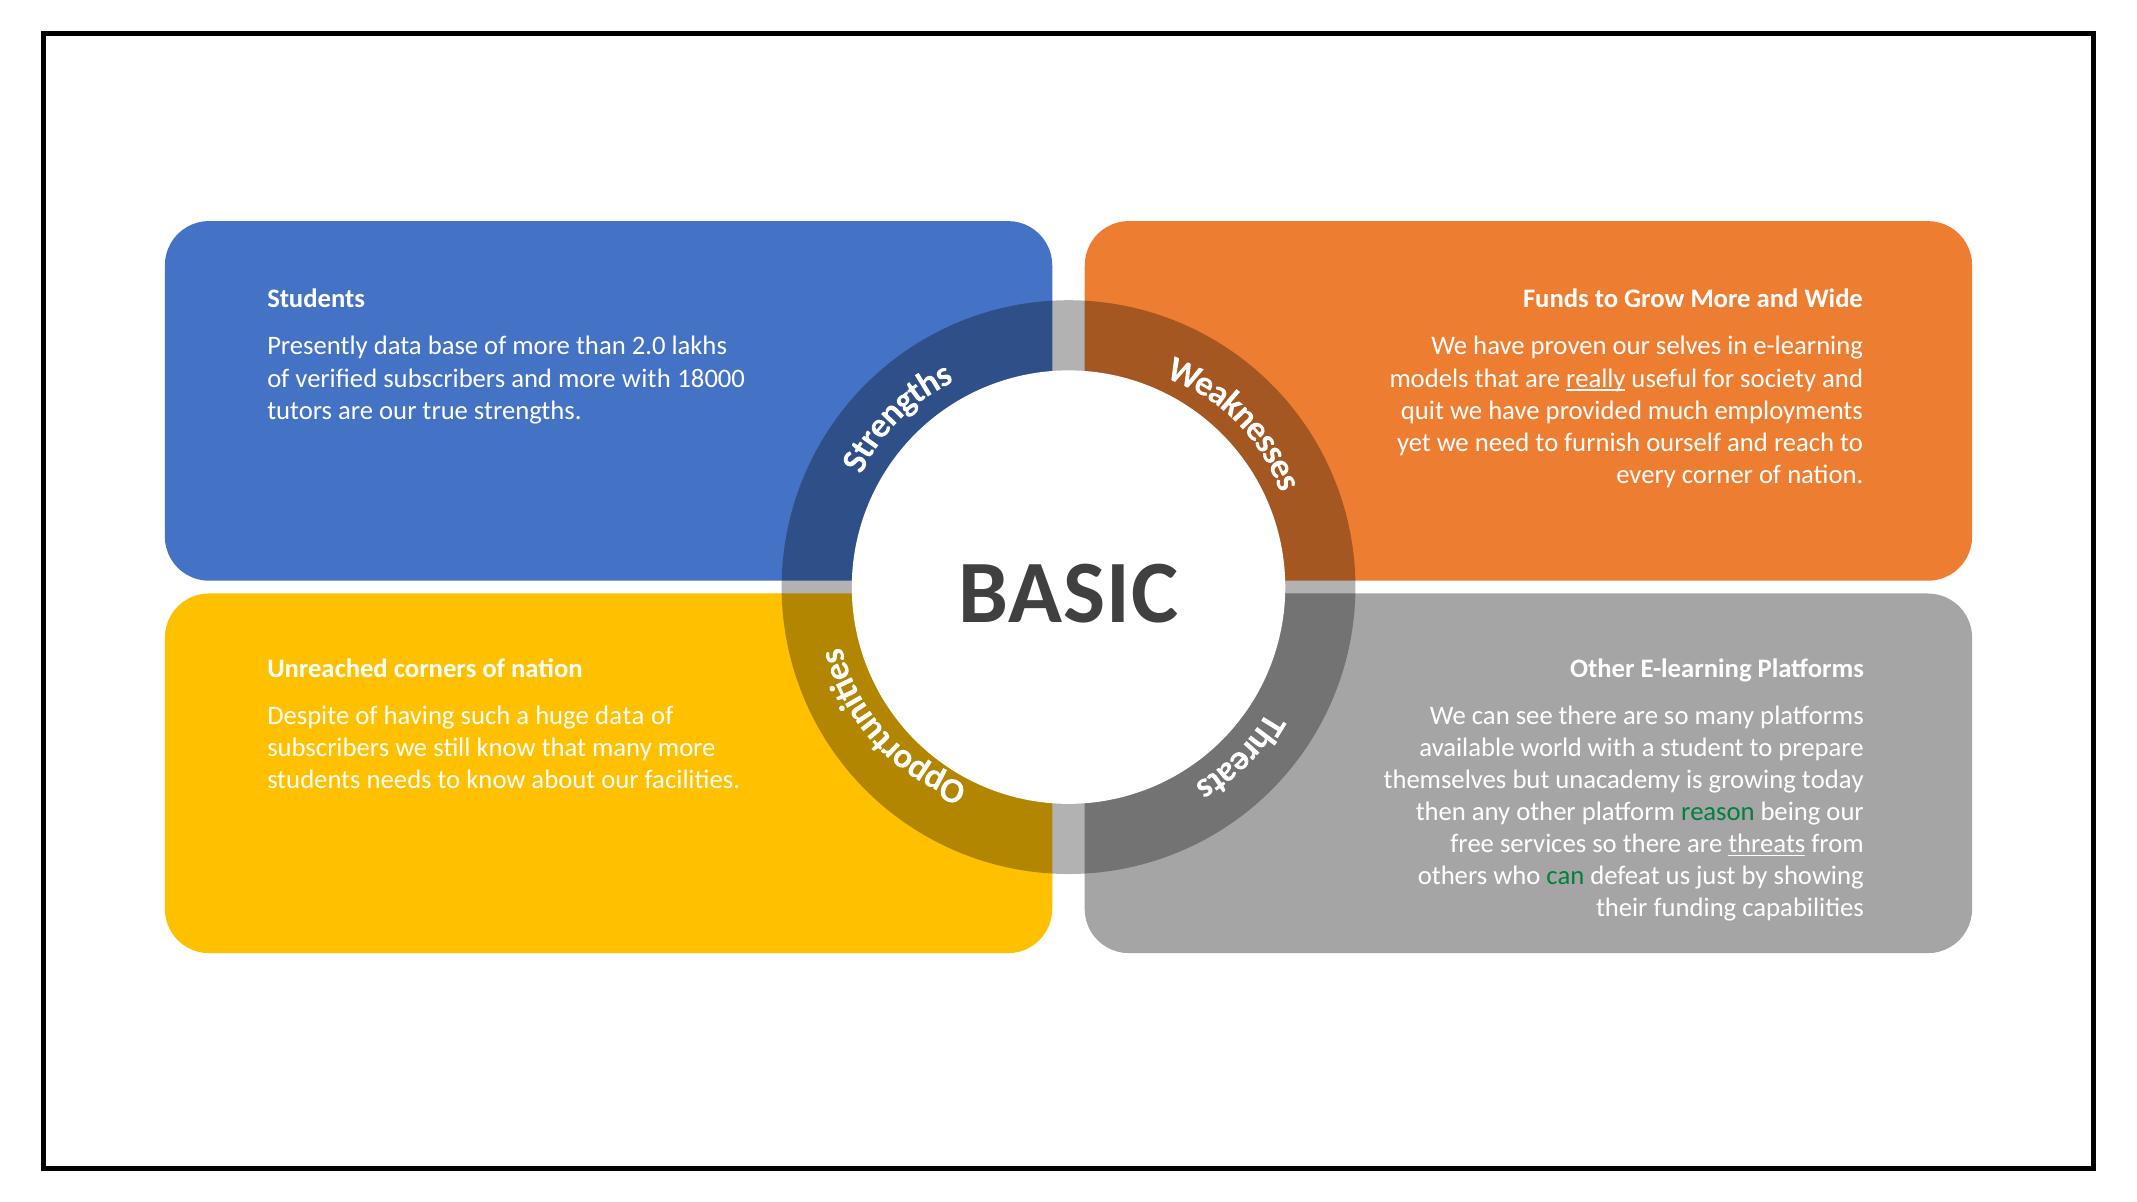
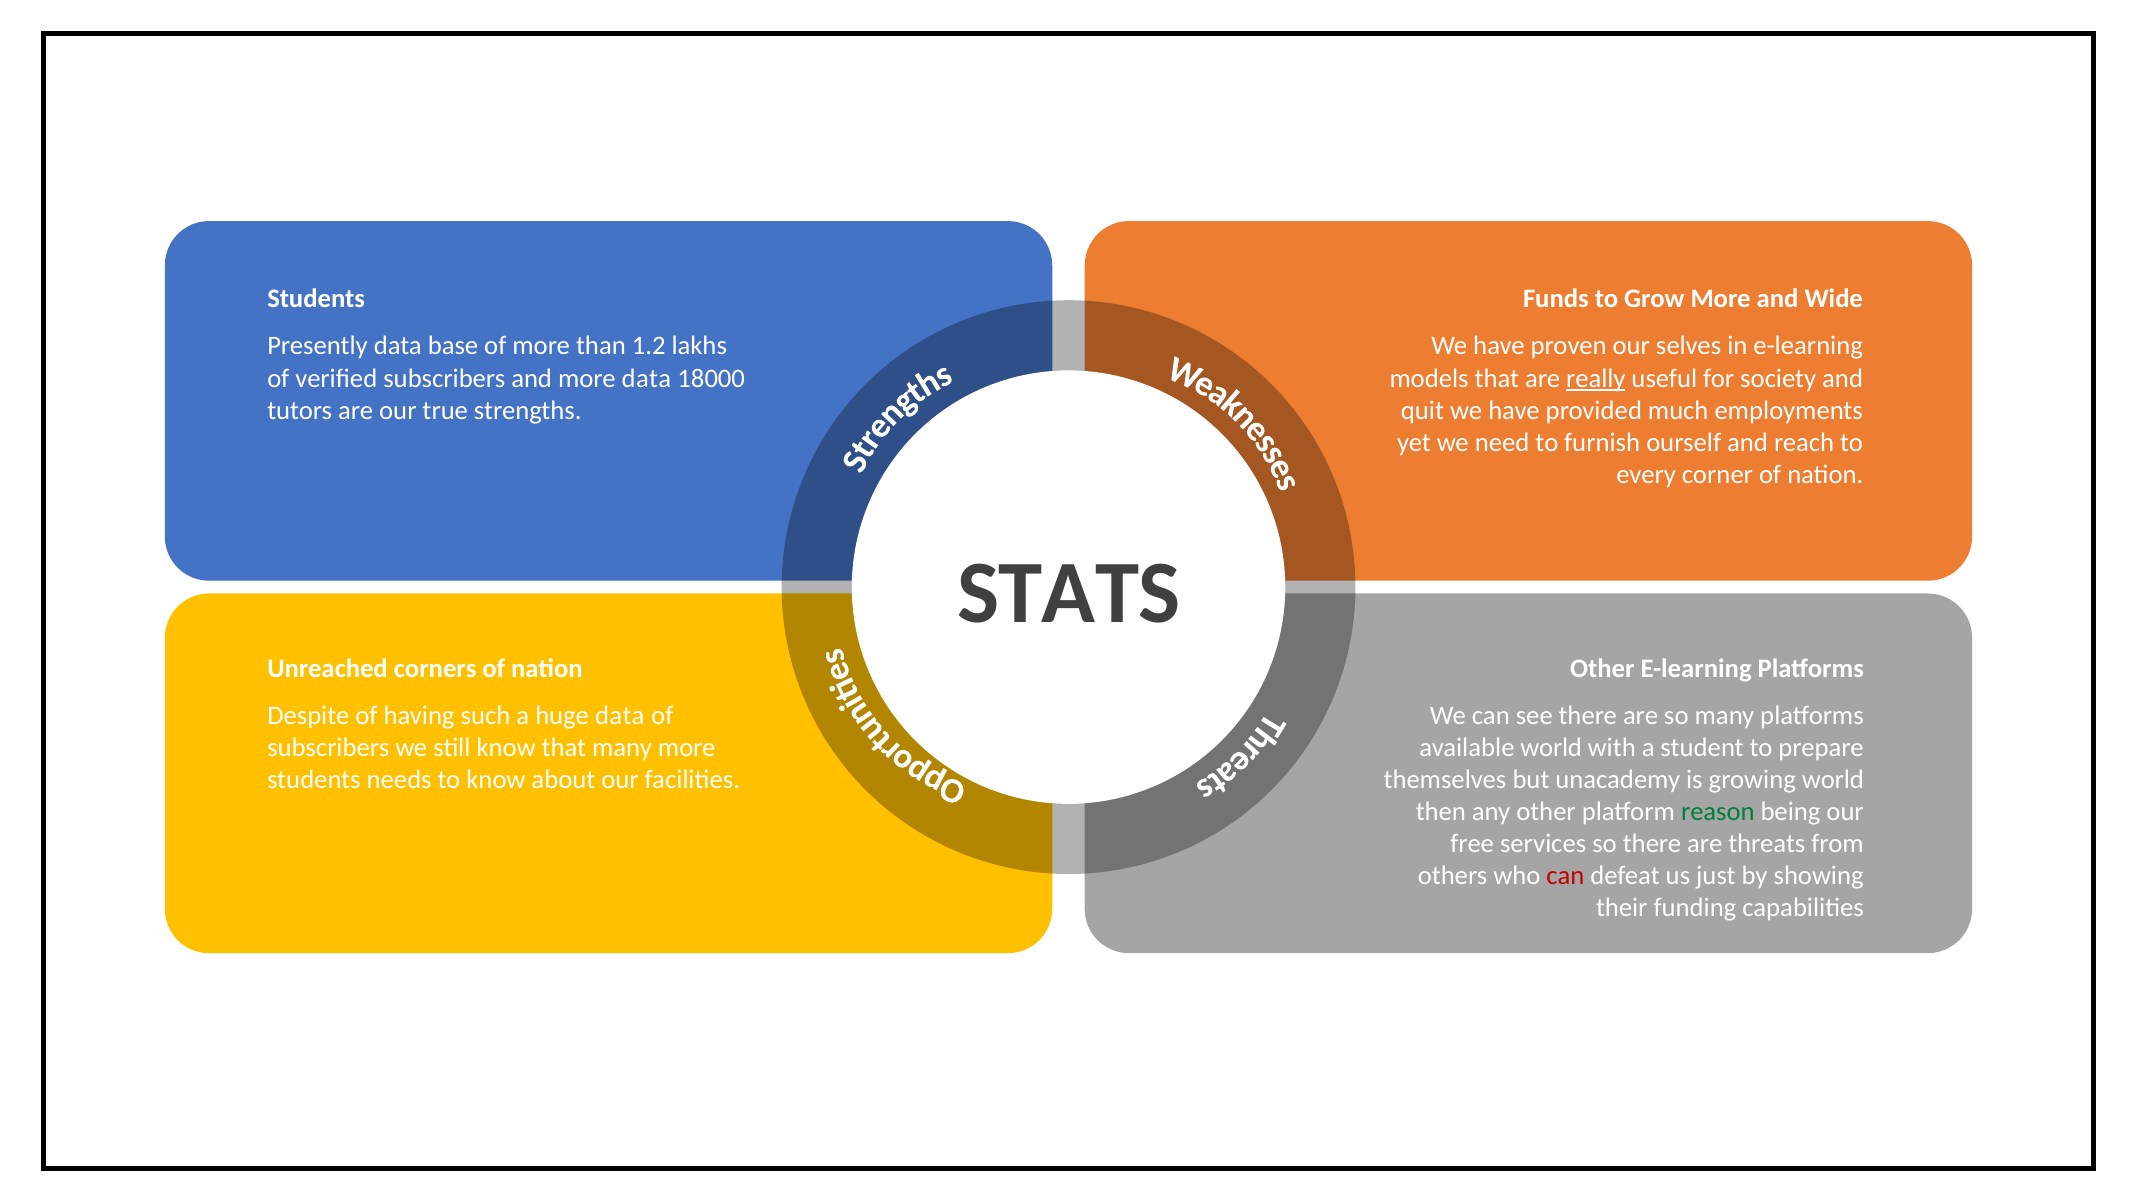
2.0: 2.0 -> 1.2 (649, 346)
more with: with -> data (646, 378)
BASIC: BASIC -> STATS (1069, 593)
growing today: today -> world (1833, 780)
threats underline: present -> none (1767, 844)
can colour: green -> red (1565, 876)
